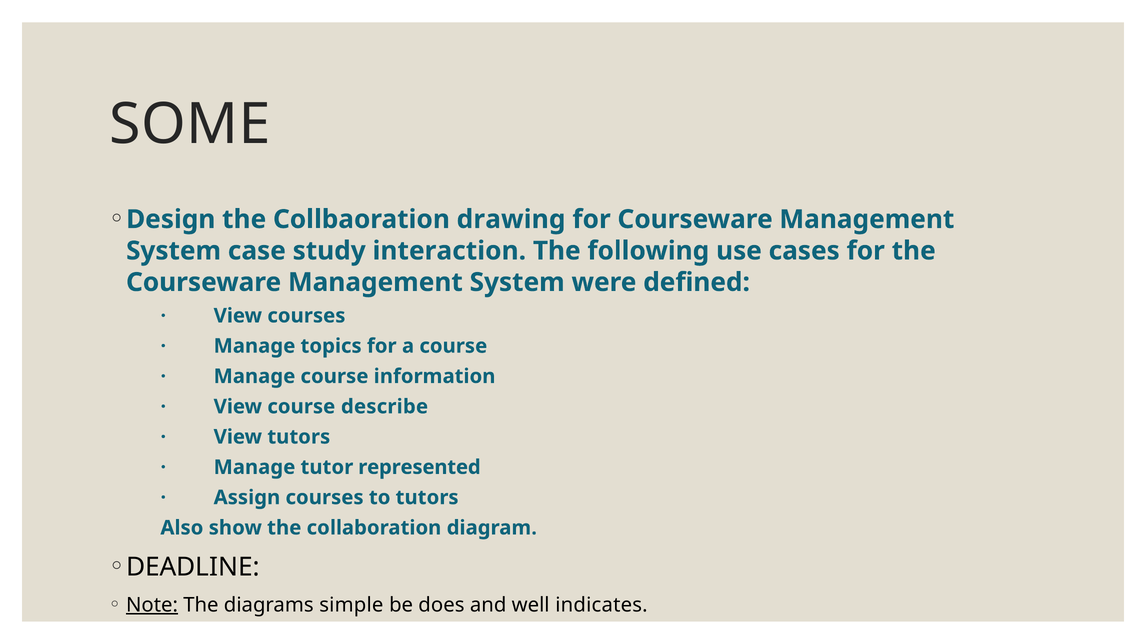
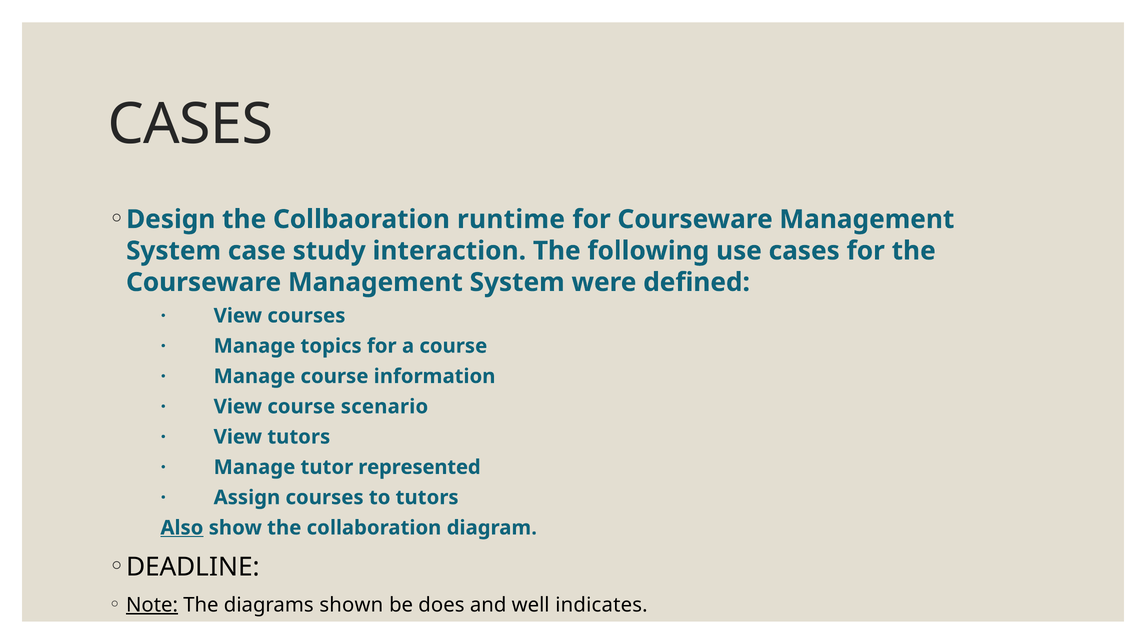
SOME: SOME -> CASES (190, 125)
drawing: drawing -> runtime (511, 220)
describe: describe -> scenario (384, 407)
Also underline: none -> present (182, 528)
simple: simple -> shown (351, 606)
